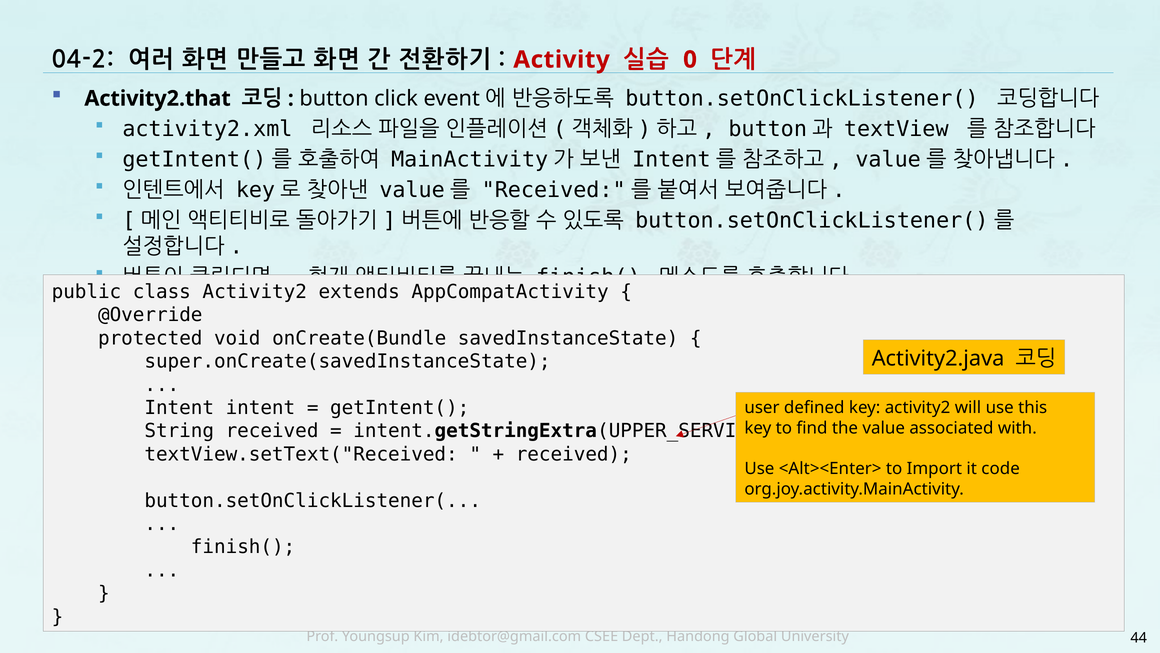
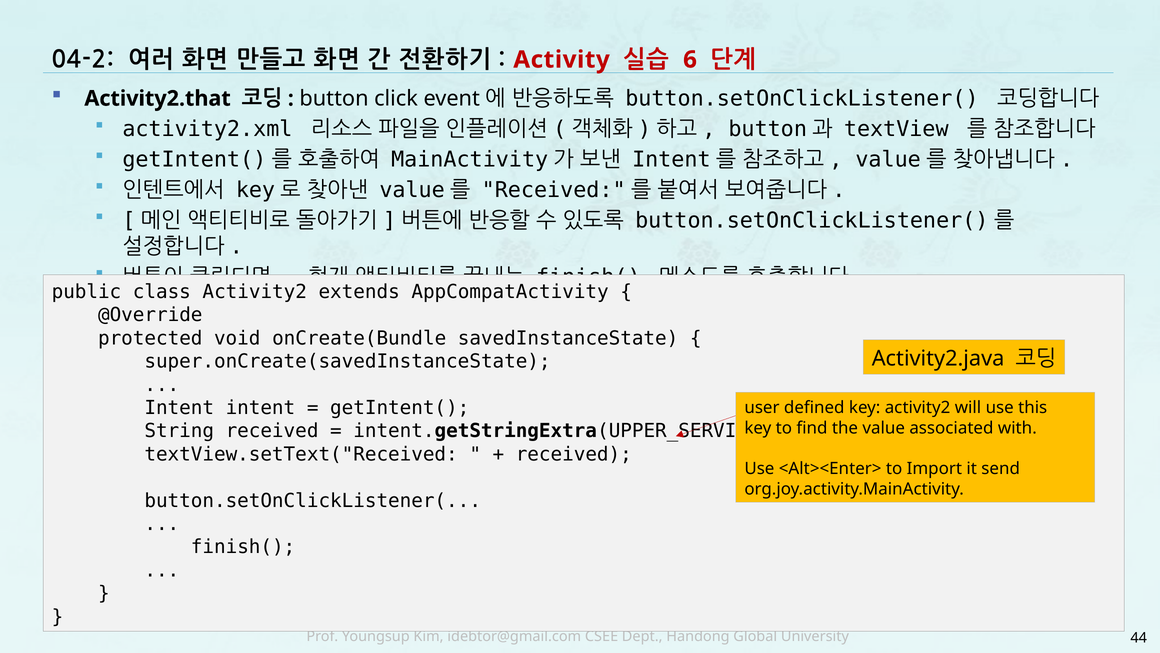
0: 0 -> 6 (690, 60)
code: code -> send (1001, 468)
